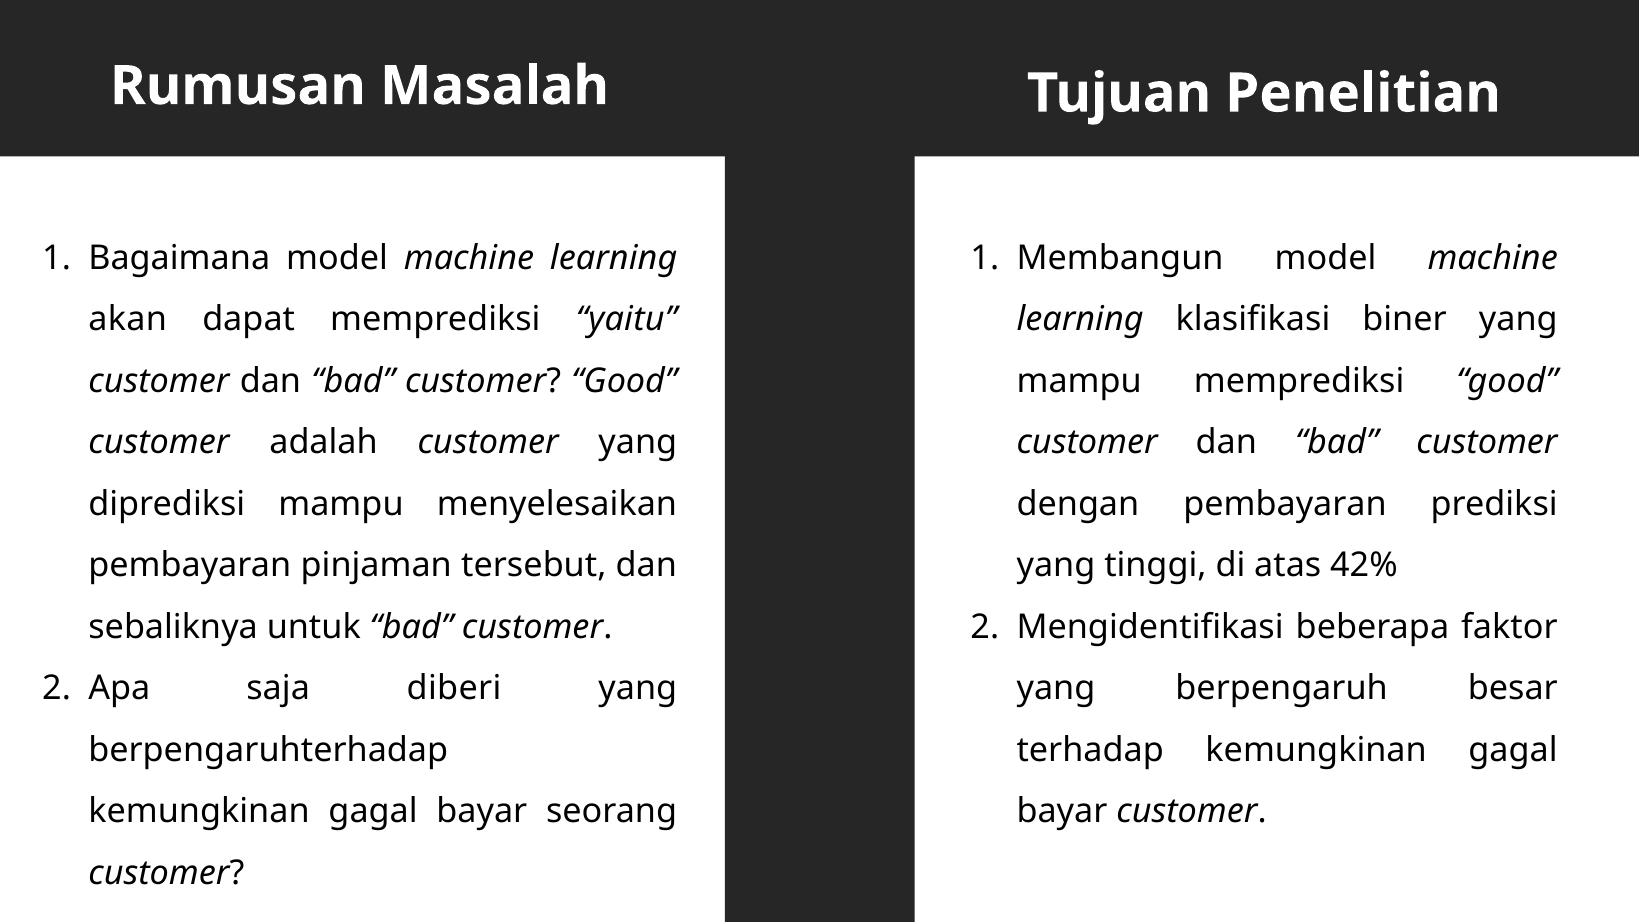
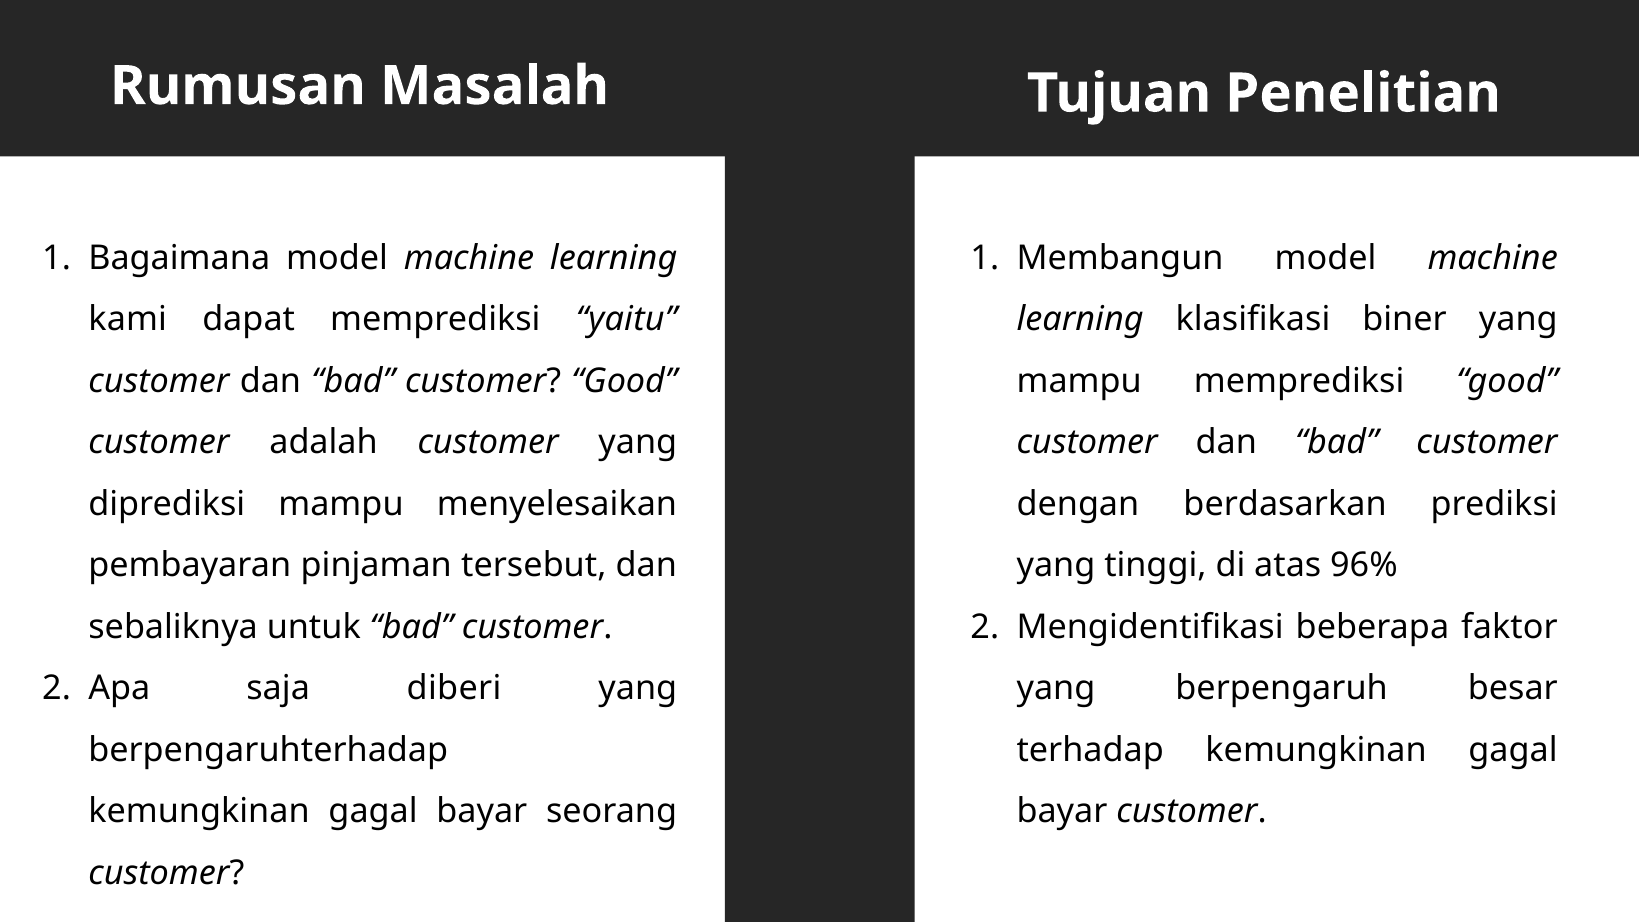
akan: akan -> kami (128, 320)
dengan pembayaran: pembayaran -> berdasarkan (1285, 504)
42%: 42% -> 96% (1364, 565)
